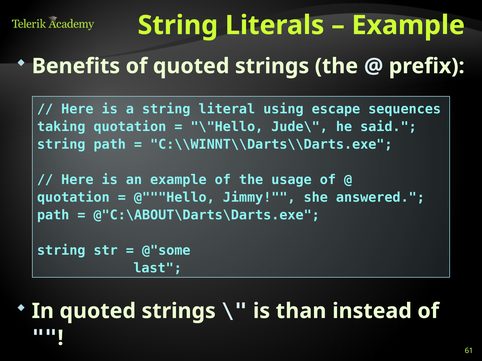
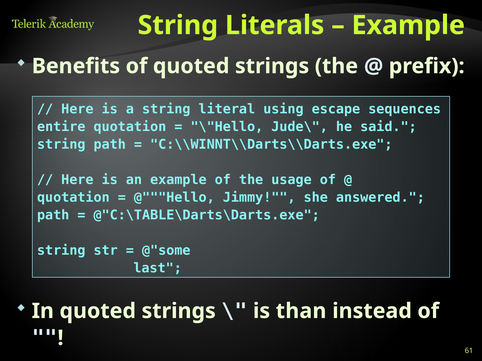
taking: taking -> entire (61, 127)
@"C:\ABOUT\Darts\Darts.exe: @"C:\ABOUT\Darts\Darts.exe -> @"C:\TABLE\Darts\Darts.exe (207, 215)
